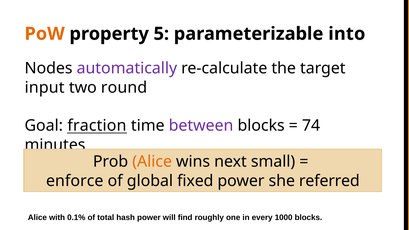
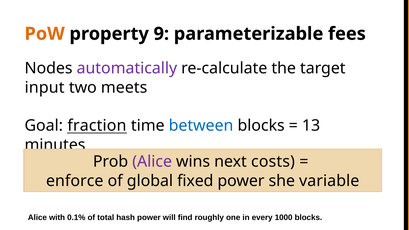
5: 5 -> 9 (161, 34)
into: into -> fees (347, 34)
round: round -> meets (124, 88)
between colour: purple -> blue (201, 126)
74: 74 -> 13 (311, 126)
Alice colour: orange -> purple (152, 162)
small: small -> costs (273, 162)
referred: referred -> variable (329, 181)
